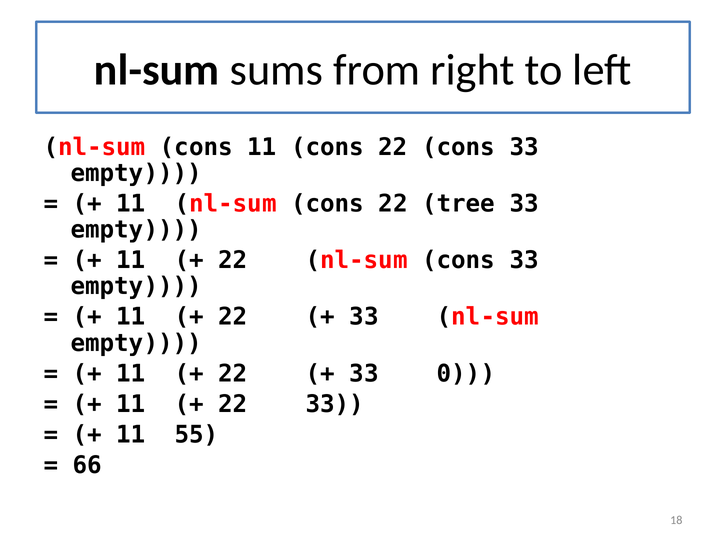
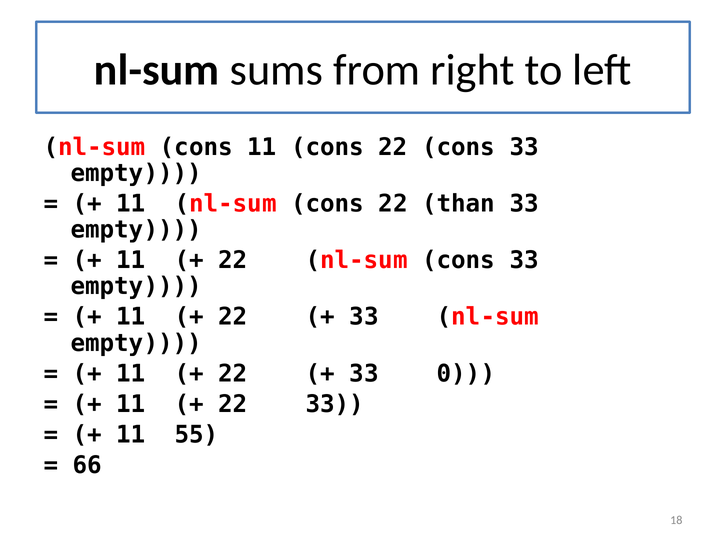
tree: tree -> than (459, 203)
